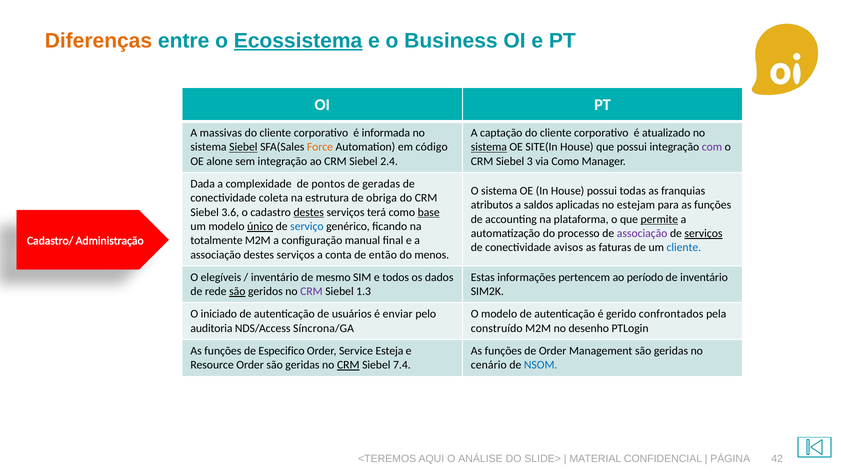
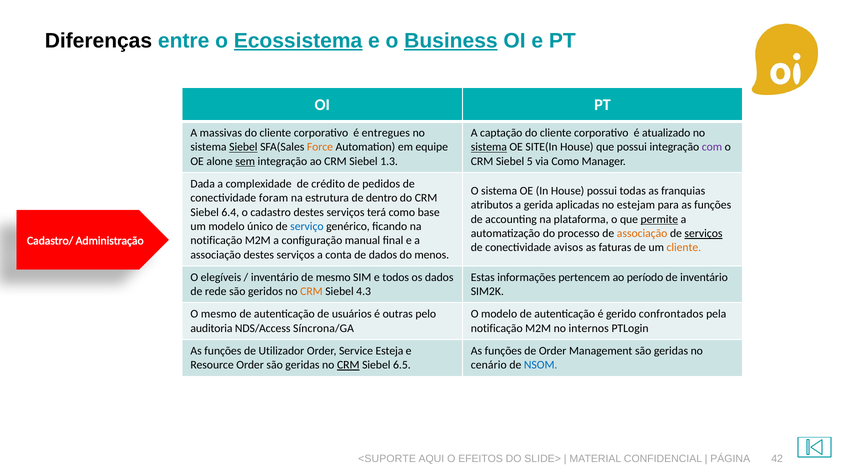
Diferenças colour: orange -> black (98, 41)
Business underline: none -> present (451, 41)
informada: informada -> entregues (386, 133)
código: código -> equipe (432, 147)
sem underline: none -> present (245, 161)
2.4: 2.4 -> 1.3 (389, 161)
3: 3 -> 5 (530, 161)
pontos: pontos -> crédito (328, 184)
geradas: geradas -> pedidos (381, 184)
coleta: coleta -> foram (274, 198)
obriga: obriga -> dentro (382, 198)
saldos: saldos -> gerida (538, 205)
3.6: 3.6 -> 6.4 (230, 212)
destes underline: present -> none (309, 212)
base underline: present -> none (429, 212)
único underline: present -> none (260, 226)
associação colour: purple -> orange (642, 234)
totalmente: totalmente -> notificação (216, 241)
cliente colour: blue -> orange (684, 248)
de então: então -> dados (383, 255)
são underline: present -> none (237, 292)
CRM colour: purple -> orange (311, 292)
1.3: 1.3 -> 4.3 (364, 292)
O iniciado: iniciado -> mesmo (219, 314)
enviar: enviar -> outras (398, 314)
construído: construído -> notificação (497, 328)
desenho: desenho -> internos (589, 328)
Especifico: Especifico -> Utilizador (281, 351)
7.4: 7.4 -> 6.5 (402, 365)
<TEREMOS: <TEREMOS -> <SUPORTE (387, 459)
ANÁLISE: ANÁLISE -> EFEITOS (481, 459)
